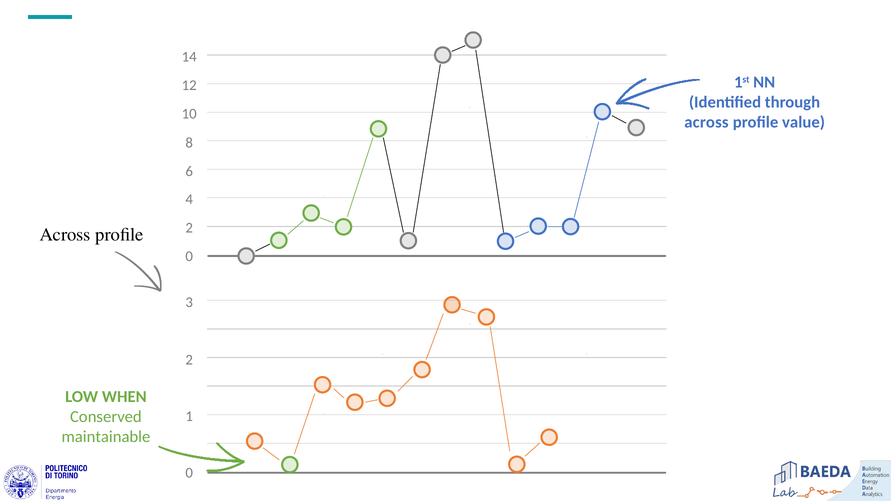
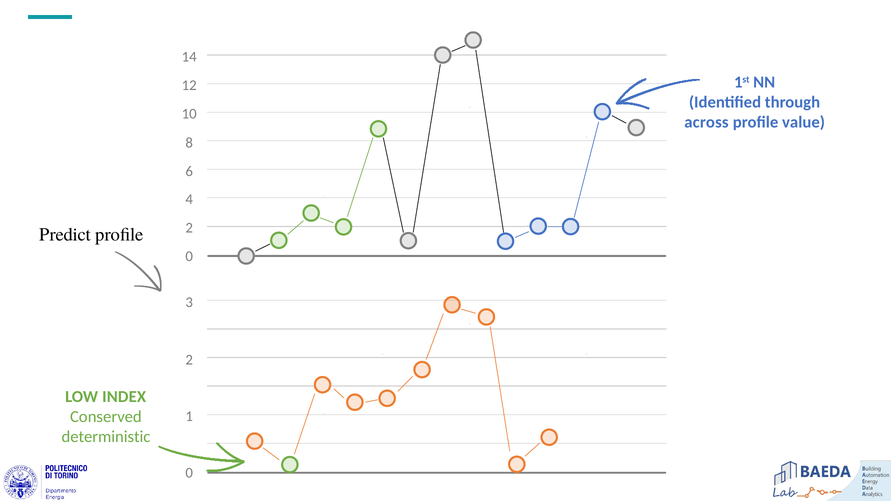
Across: Across -> Predict (65, 235)
WHEN: WHEN -> INDEX (124, 397)
maintainable: maintainable -> deterministic (106, 437)
